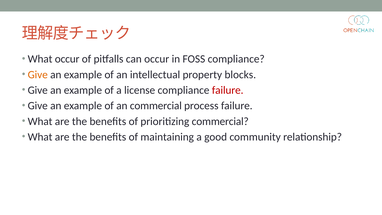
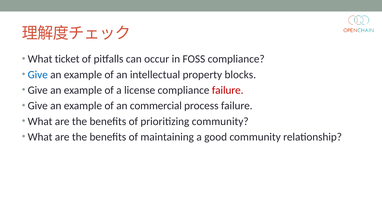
What occur: occur -> ticket (67, 59)
Give colour: orange -> blue (38, 75)
prioritizing commercial: commercial -> community (220, 121)
